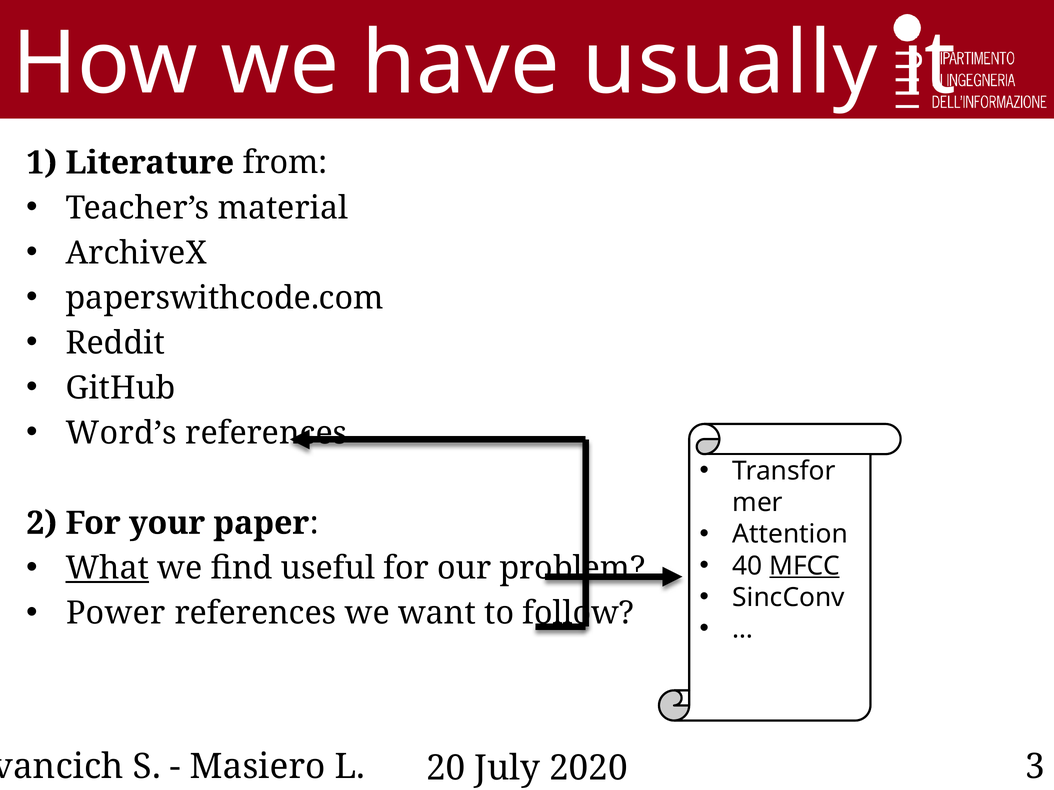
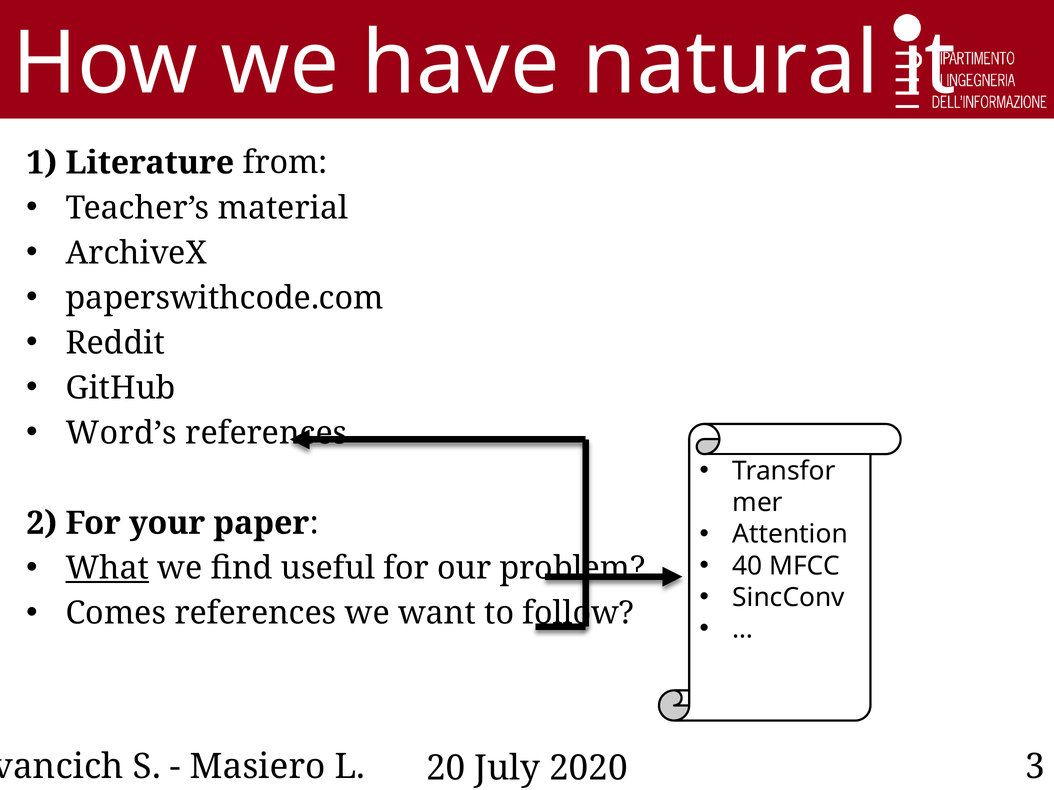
usually: usually -> natural (731, 64)
MFCC underline: present -> none (805, 566)
Power: Power -> Comes (116, 614)
